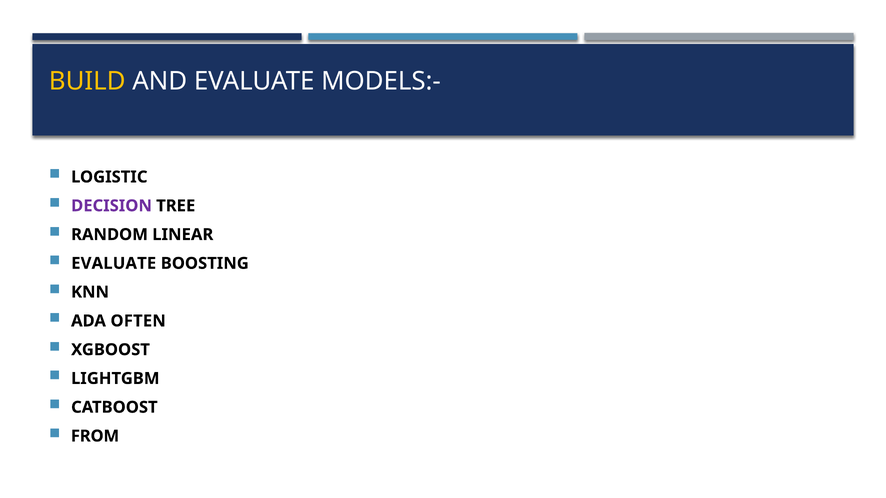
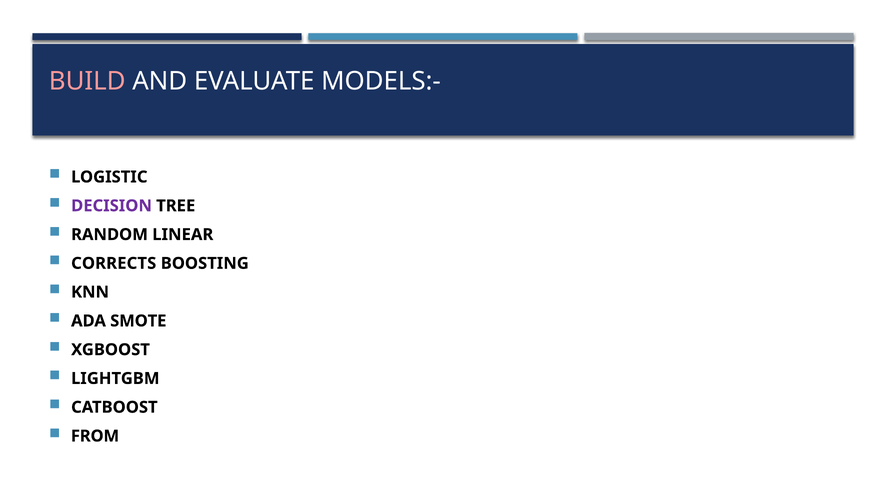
BUILD colour: yellow -> pink (87, 81)
EVALUATE: EVALUATE -> CORRECTS (114, 264)
OFTEN: OFTEN -> SMOTE (138, 321)
